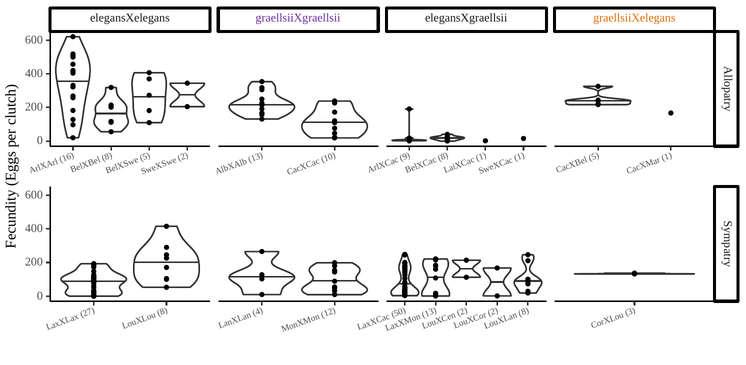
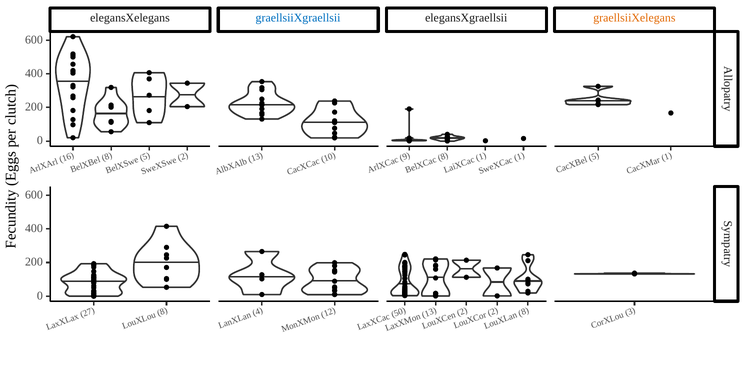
graellsiiXgraellsii colour: purple -> blue (298, 18)
